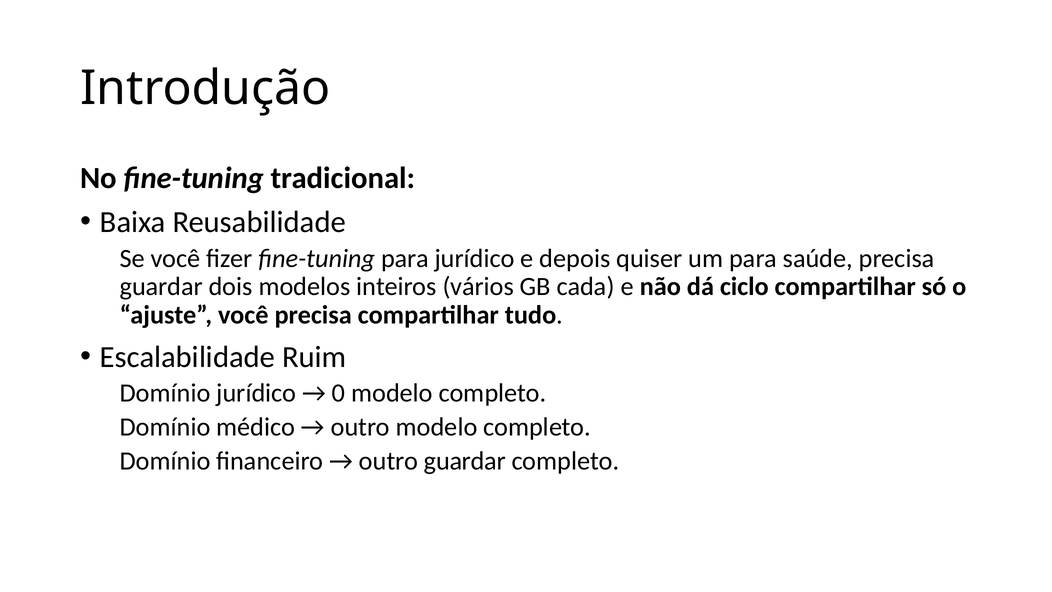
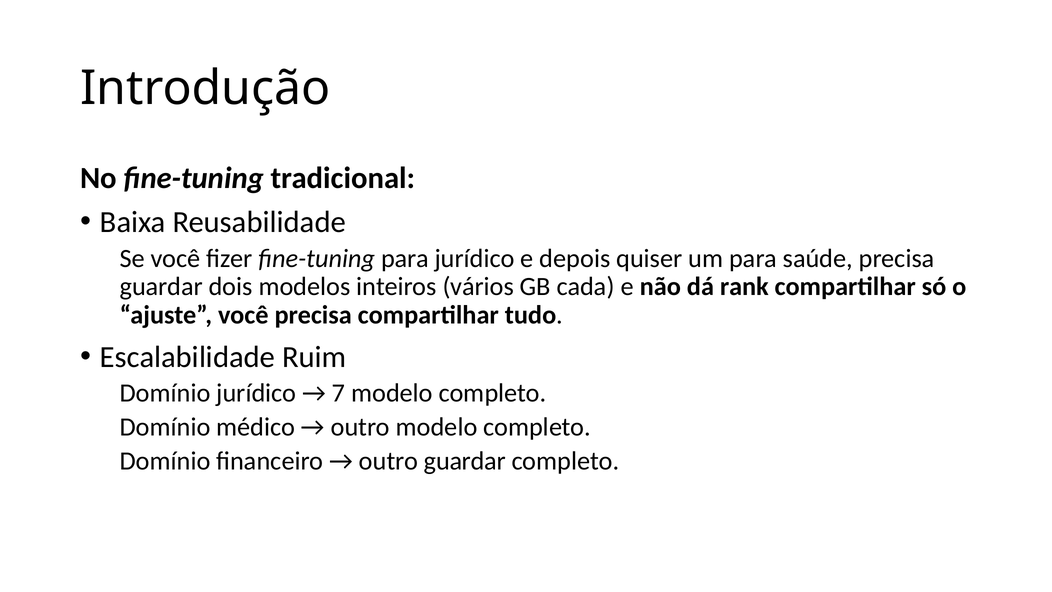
ciclo: ciclo -> rank (744, 287)
0: 0 -> 7 (339, 393)
